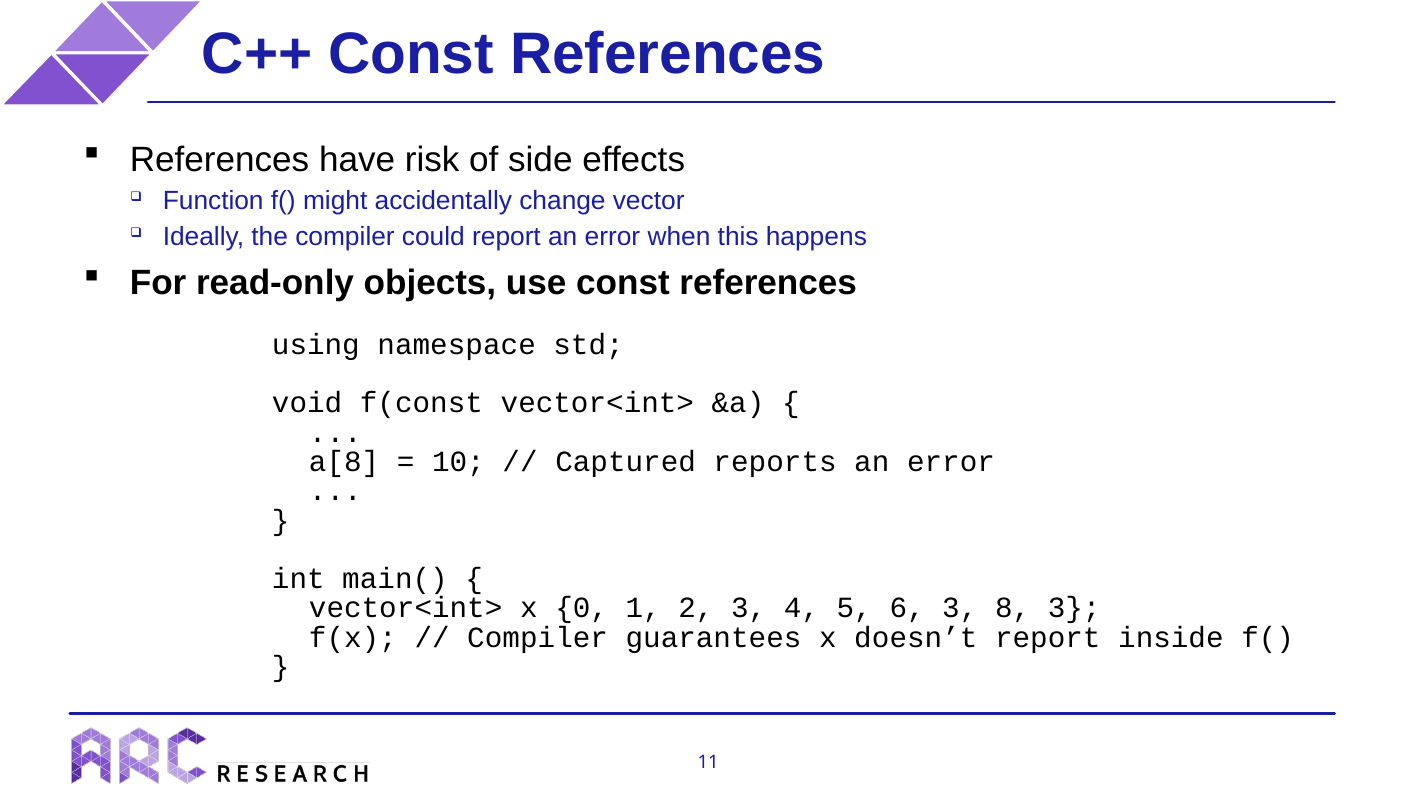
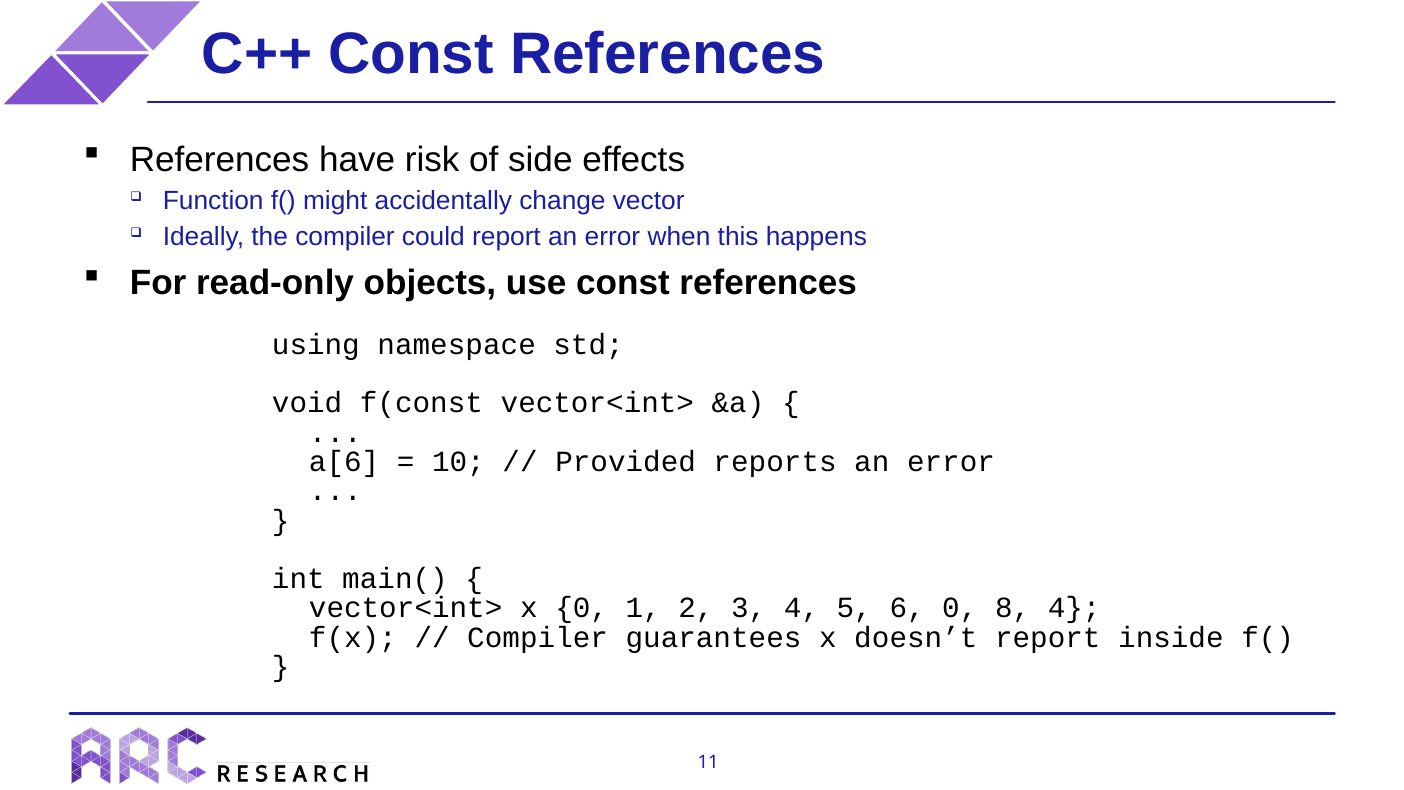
a[8: a[8 -> a[6 (344, 462)
Captured: Captured -> Provided (626, 462)
6 3: 3 -> 0 (960, 608)
8 3: 3 -> 4 (1074, 608)
